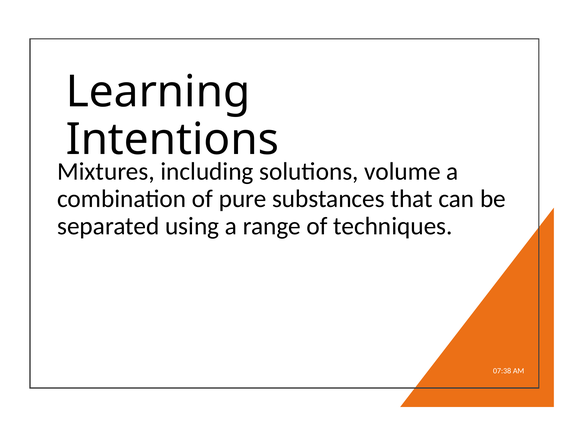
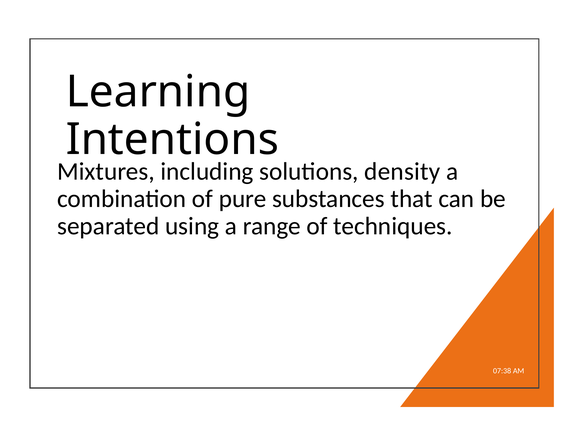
volume: volume -> density (402, 171)
